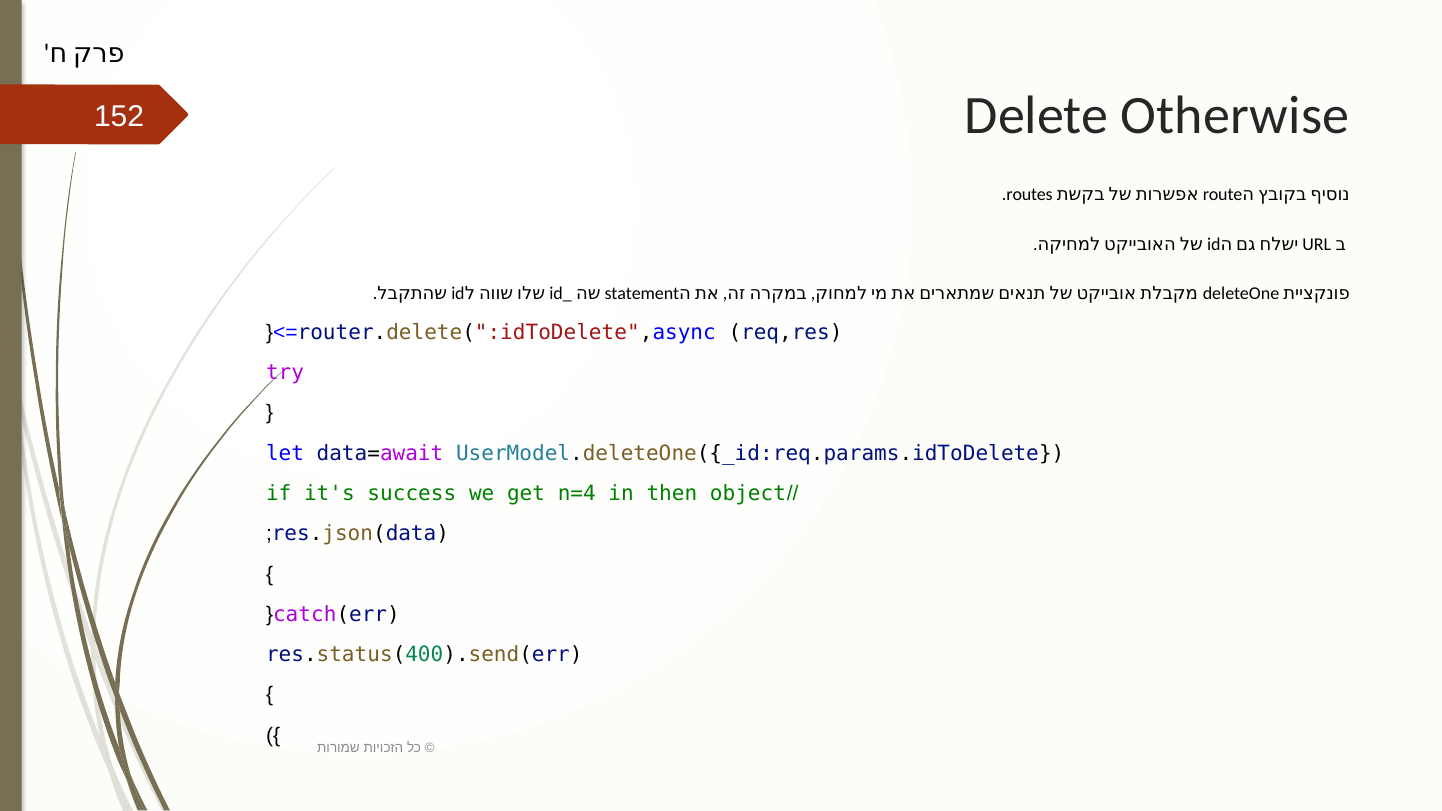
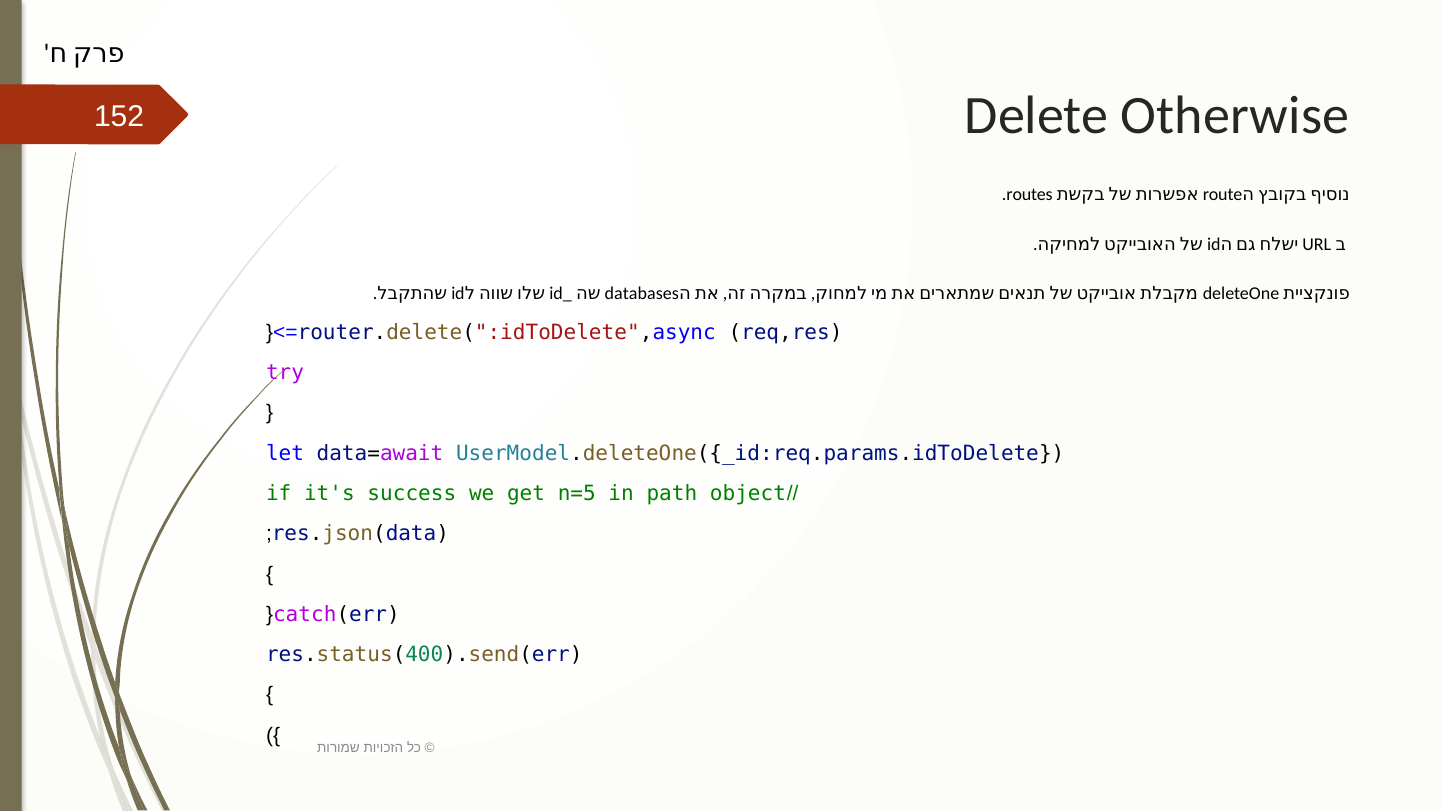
statement: statement -> databases (642, 294)
n=4: n=4 -> n=5 (577, 494)
then: then -> path (672, 494)
